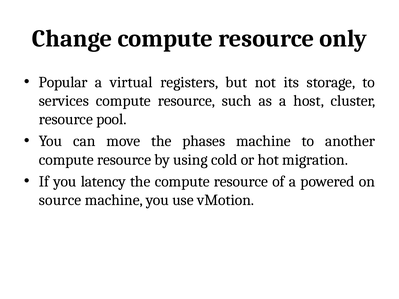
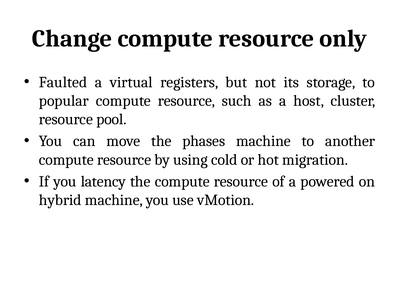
Popular: Popular -> Faulted (63, 82)
services: services -> popular (64, 101)
source: source -> hybrid (60, 200)
